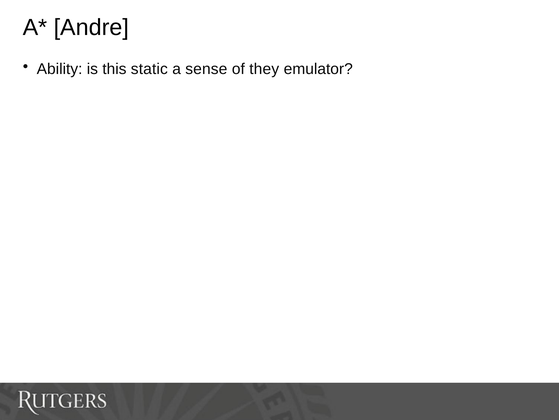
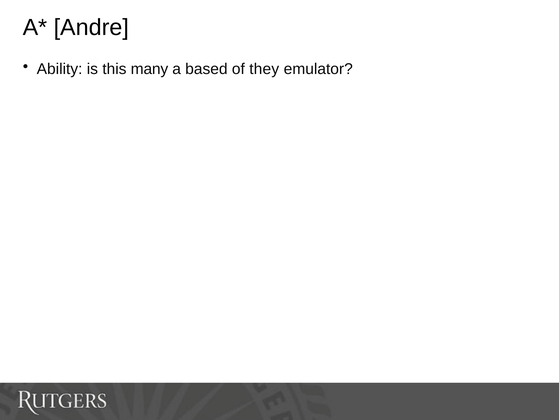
static: static -> many (149, 69)
sense: sense -> based (206, 69)
